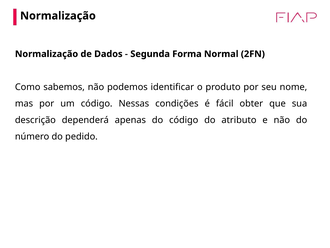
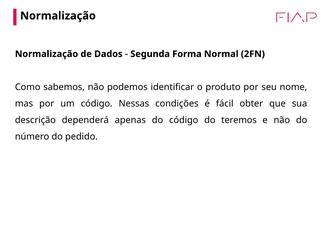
atributo: atributo -> teremos (239, 120)
